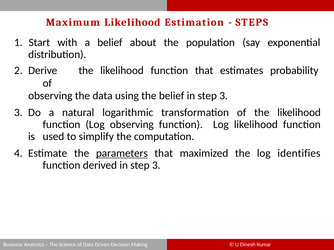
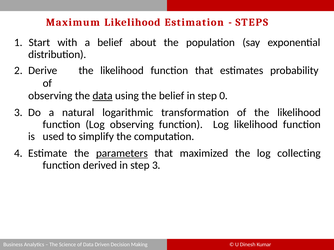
data underline: none -> present (103, 96)
belief in step 3: 3 -> 0 (224, 96)
identifies: identifies -> collecting (299, 154)
